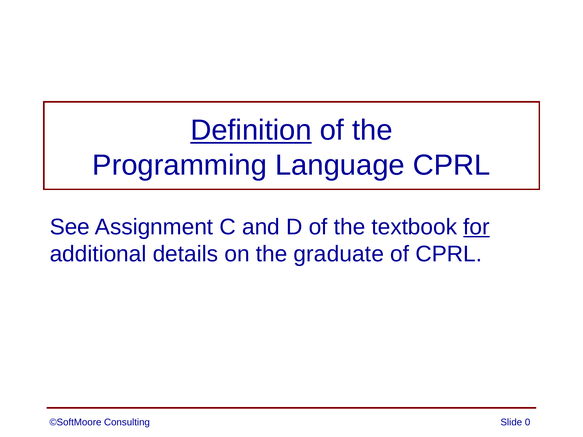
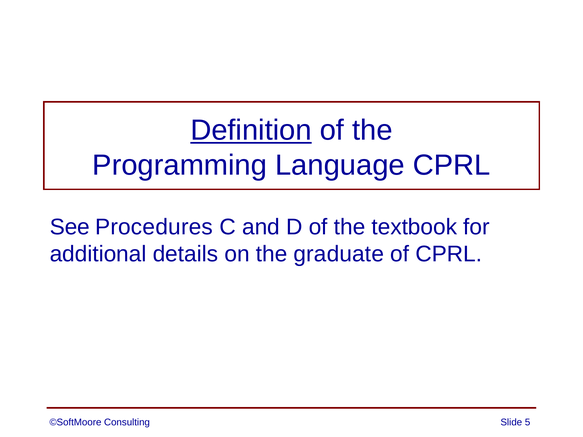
Assignment: Assignment -> Procedures (154, 227)
for underline: present -> none (477, 227)
0: 0 -> 5 (528, 422)
